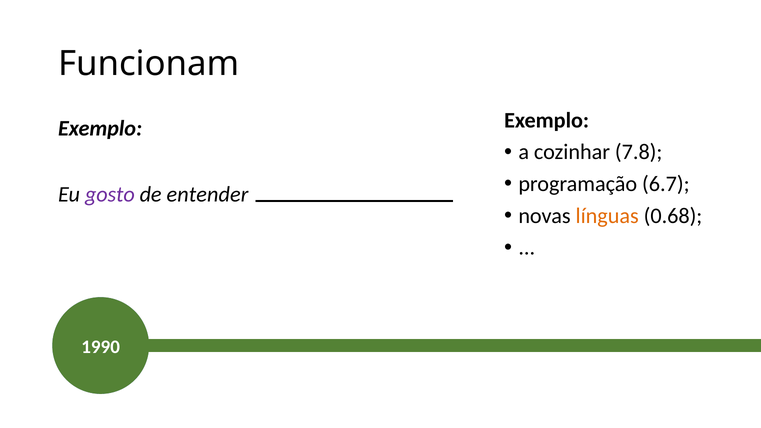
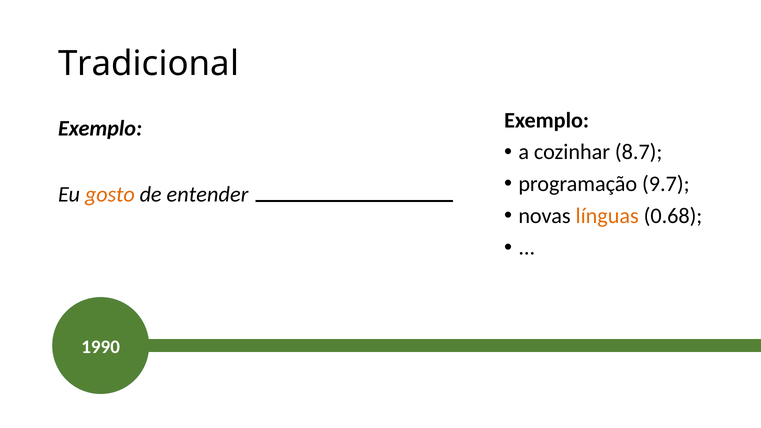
Funcionam: Funcionam -> Tradicional (149, 64)
7.8: 7.8 -> 8.7 (639, 152)
6.7: 6.7 -> 9.7 (666, 184)
gosto colour: purple -> orange (110, 194)
